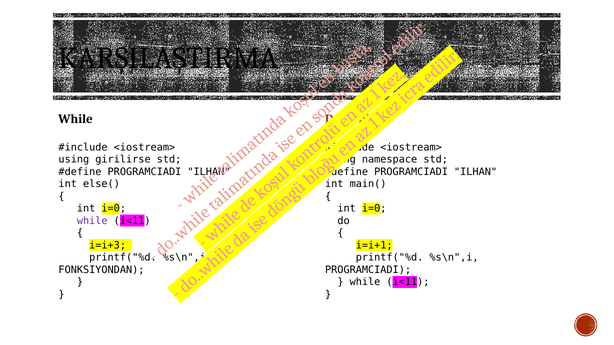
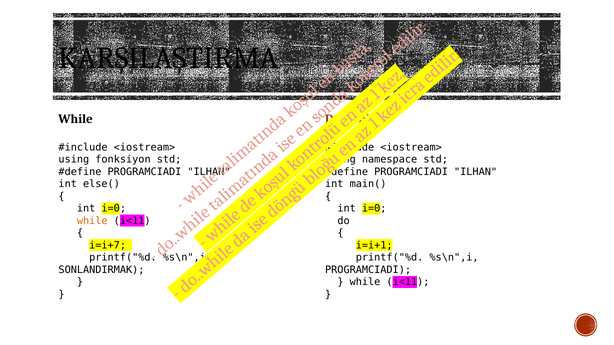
girilirse: girilirse -> fonksiyon (123, 160)
while colour: purple -> orange (92, 221)
i=i+3: i=i+3 -> i=i+7 (108, 245)
FONKSIYONDAN: FONKSIYONDAN -> SONLANDIRMAK (101, 270)
